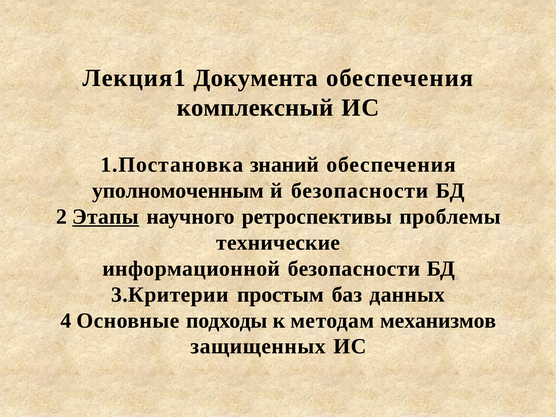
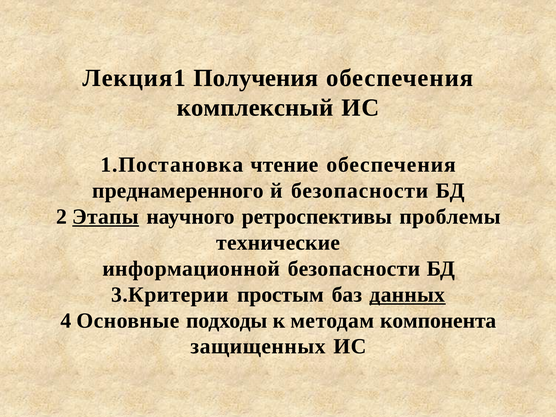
Документа: Документа -> Получения (256, 78)
знаний: знаний -> чтение (284, 165)
уполномоченным: уполномоченным -> преднамеренного (178, 191)
данных underline: none -> present (407, 295)
механизмов: механизмов -> компонента (438, 321)
